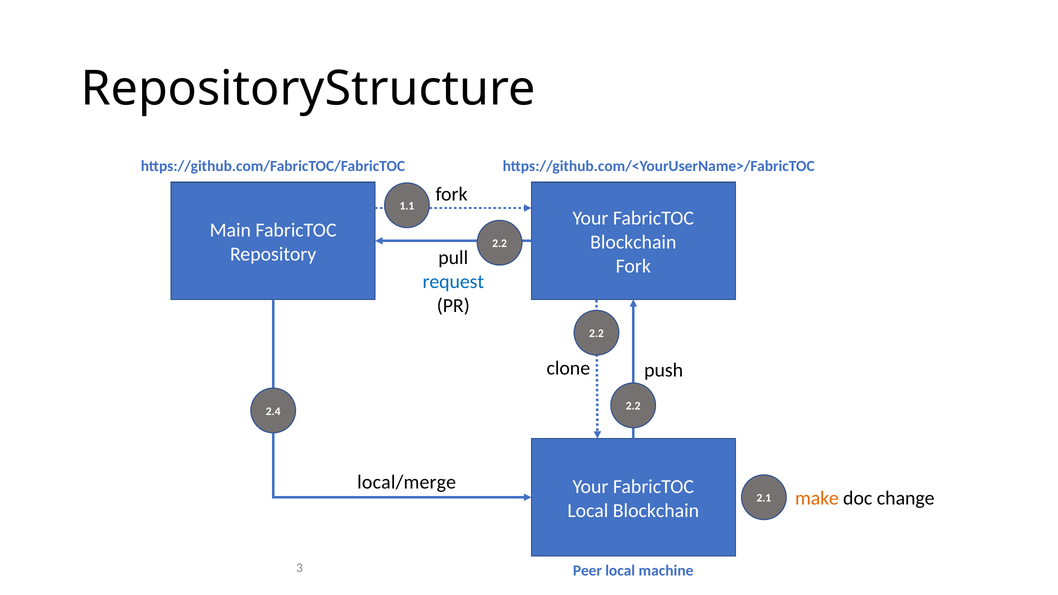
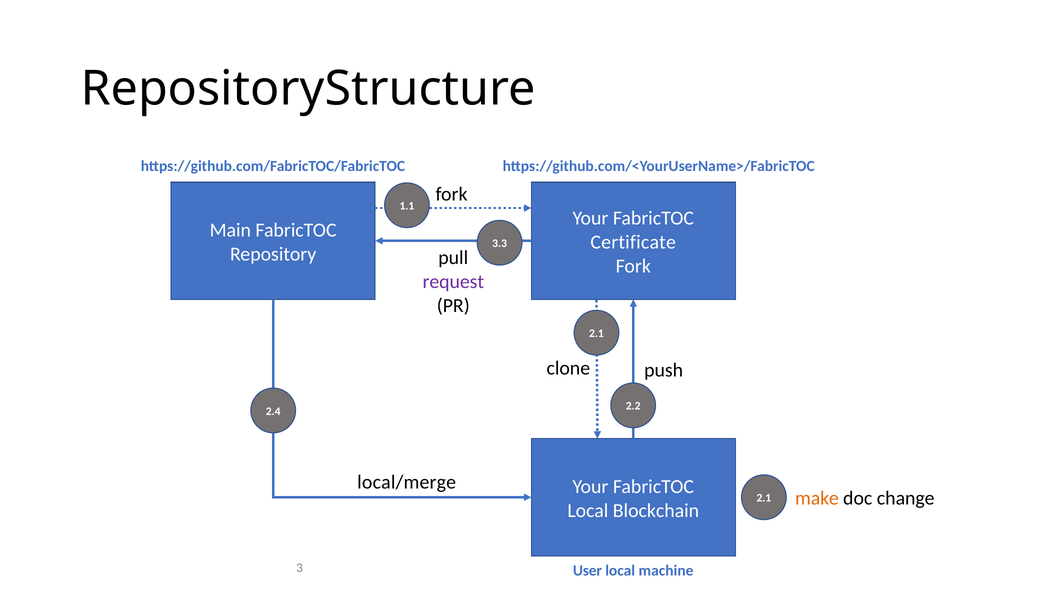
Blockchain: Blockchain -> Certificate (633, 242)
2.2: 2.2 -> 3.3 (500, 244)
request colour: blue -> purple (453, 282)
2.2: 2.2 -> 2.1 (596, 334)
Peer: Peer -> User (587, 571)
